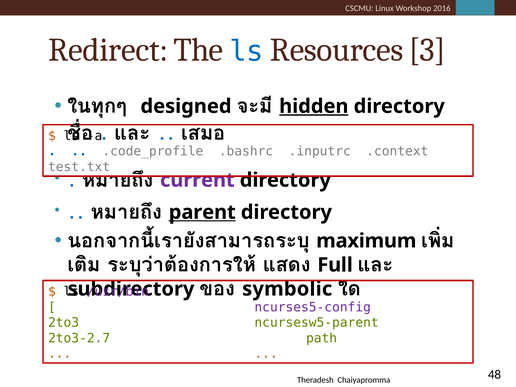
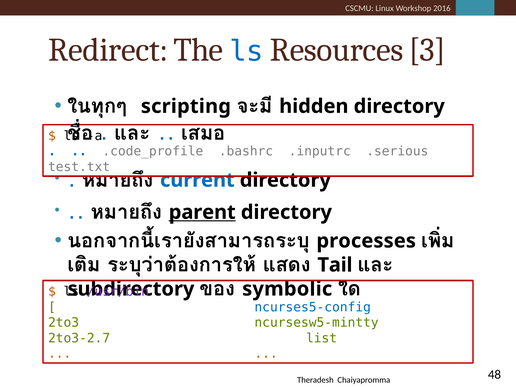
designed: designed -> scripting (186, 106)
hidden underline: present -> none (314, 106)
.context: .context -> .serious (397, 151)
current colour: purple -> blue (197, 180)
maximum: maximum -> processes (366, 241)
Full: Full -> Tail (335, 265)
ncurses5-config colour: purple -> blue (313, 307)
ncursesw5-parent: ncursesw5-parent -> ncursesw5-mintty (317, 323)
path: path -> list (322, 338)
